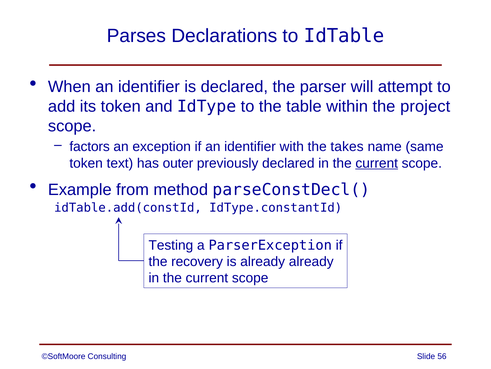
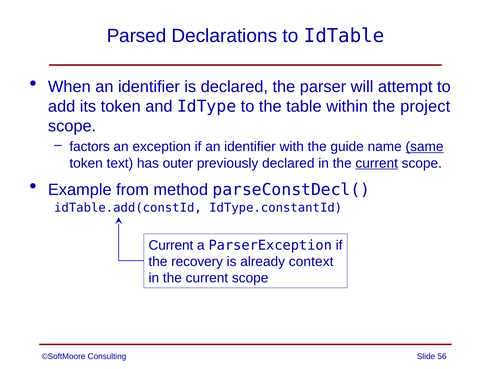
Parses: Parses -> Parsed (137, 36)
takes: takes -> guide (347, 146)
same underline: none -> present (425, 146)
Testing: Testing -> Current (171, 245)
already already: already -> context (311, 261)
